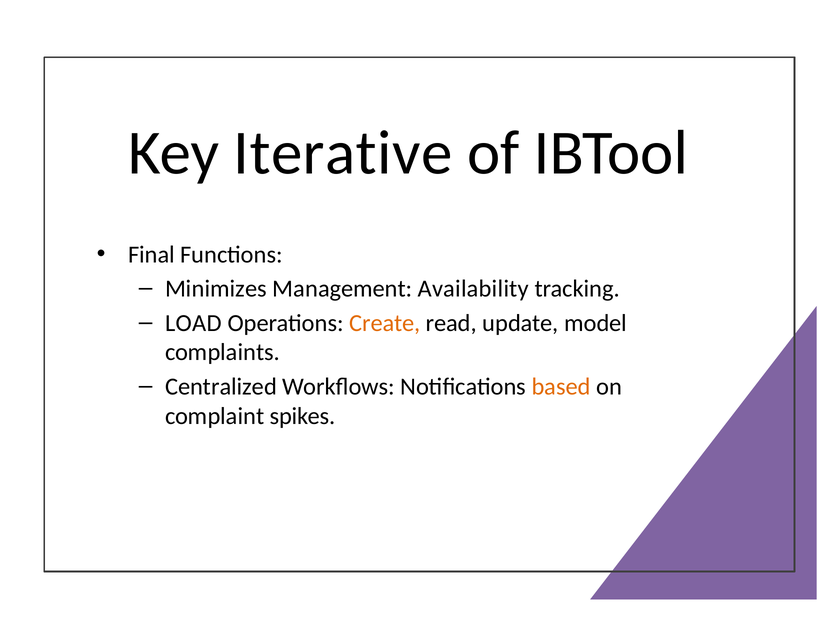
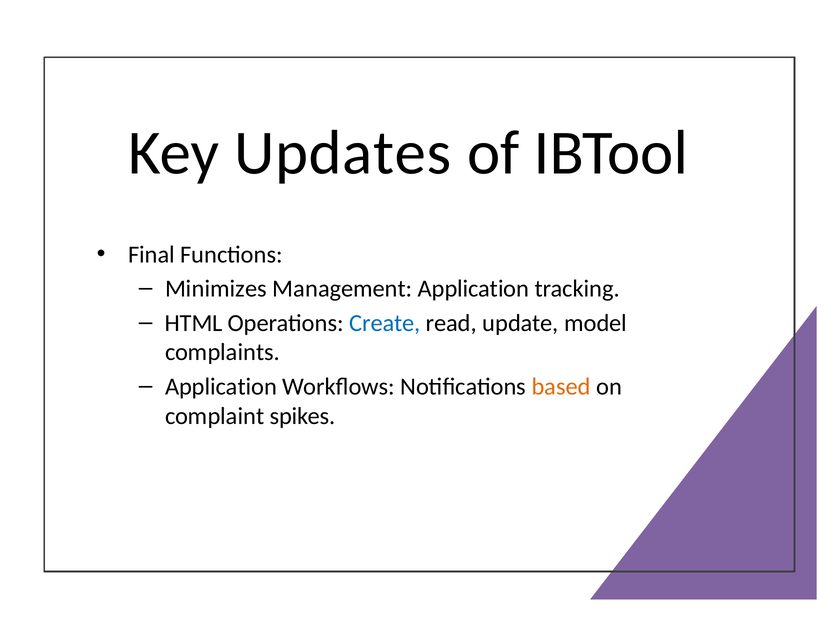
Iterative: Iterative -> Updates (343, 153)
Management Availability: Availability -> Application (473, 289)
LOAD: LOAD -> HTML (194, 323)
Create colour: orange -> blue (385, 323)
Centralized: Centralized -> Application (221, 387)
